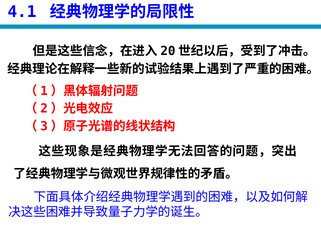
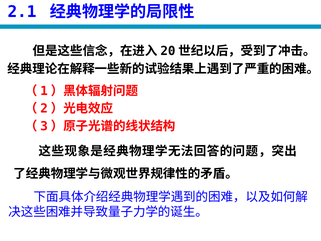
4.1: 4.1 -> 2.1 (22, 12)
